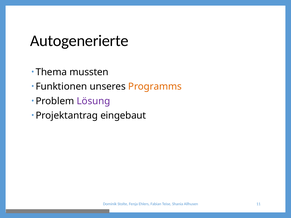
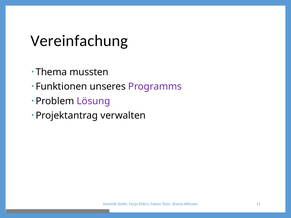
Autogenerierte: Autogenerierte -> Vereinfachung (79, 41)
Programms colour: orange -> purple (155, 87)
eingebaut: eingebaut -> verwalten (123, 116)
